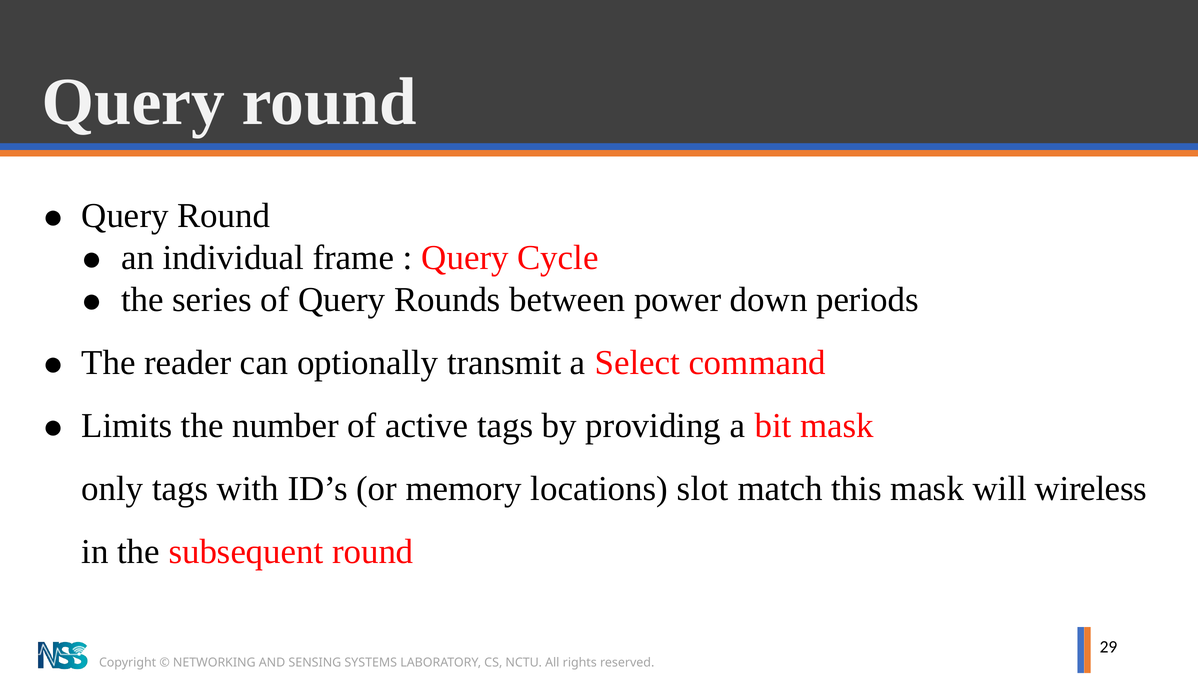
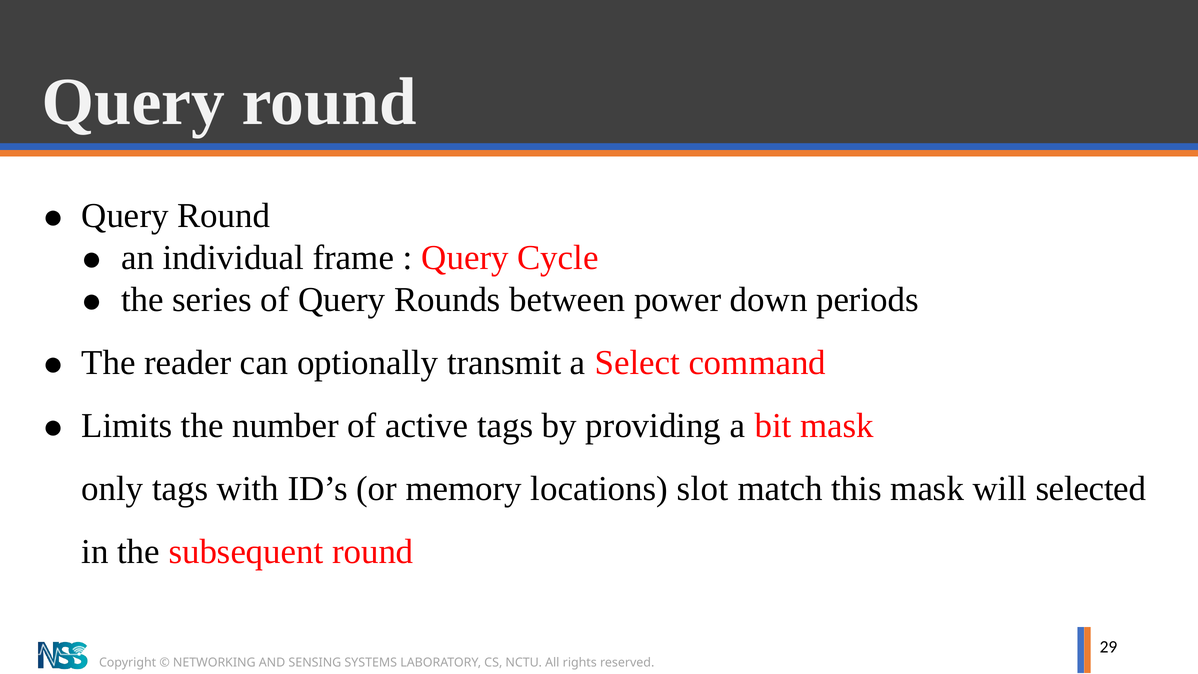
wireless: wireless -> selected (1091, 489)
